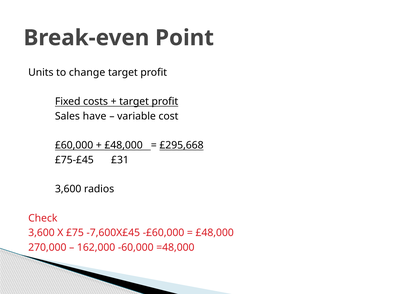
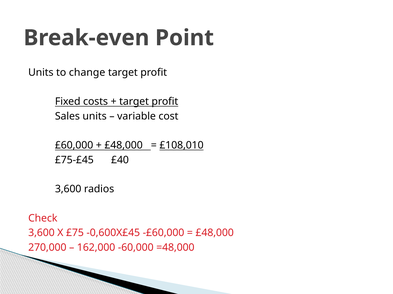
Sales have: have -> units (95, 116)
£295,668: £295,668 -> £108,010 (182, 146)
£31: £31 -> £40 (120, 160)
-7,600X£45: -7,600X£45 -> -0,600X£45 (113, 233)
